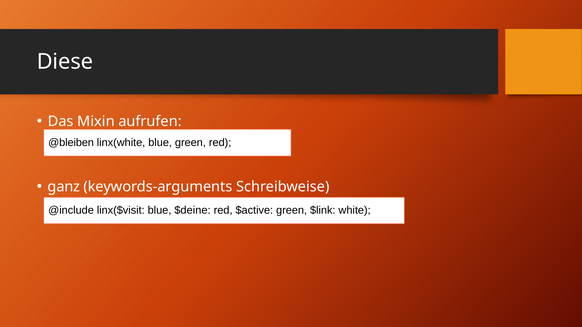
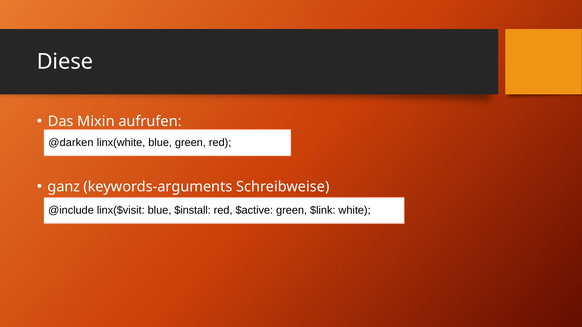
@bleiben: @bleiben -> @darken (71, 143)
$deine: $deine -> $install (193, 211)
